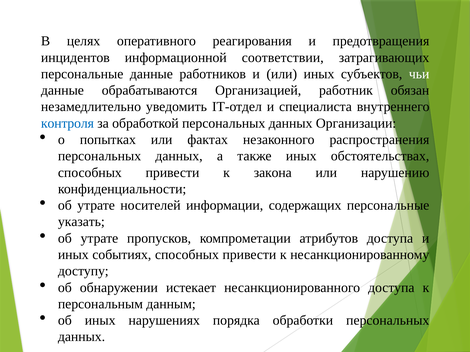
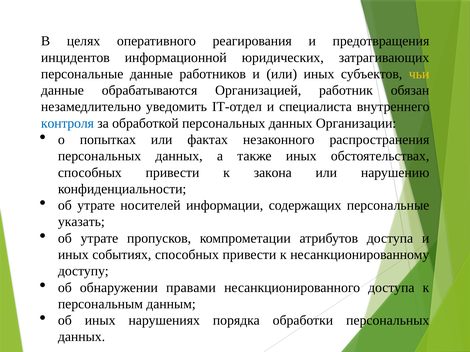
соответствии: соответствии -> юридических (283, 58)
чьи colour: white -> yellow (419, 74)
истекает: истекает -> правами (191, 288)
